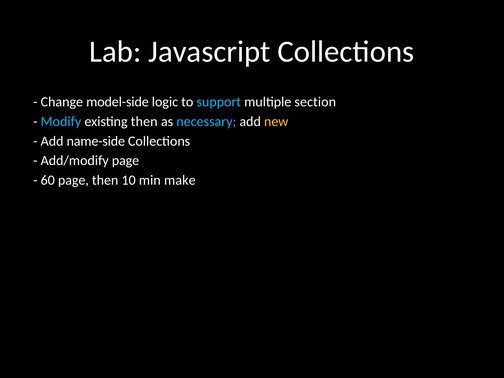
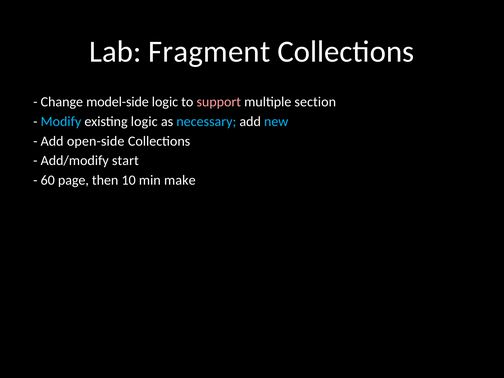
Javascript: Javascript -> Fragment (209, 52)
support colour: light blue -> pink (219, 102)
existing then: then -> logic (144, 121)
new colour: yellow -> light blue (276, 121)
name-side: name-side -> open-side (96, 141)
Add/modify page: page -> start (125, 161)
